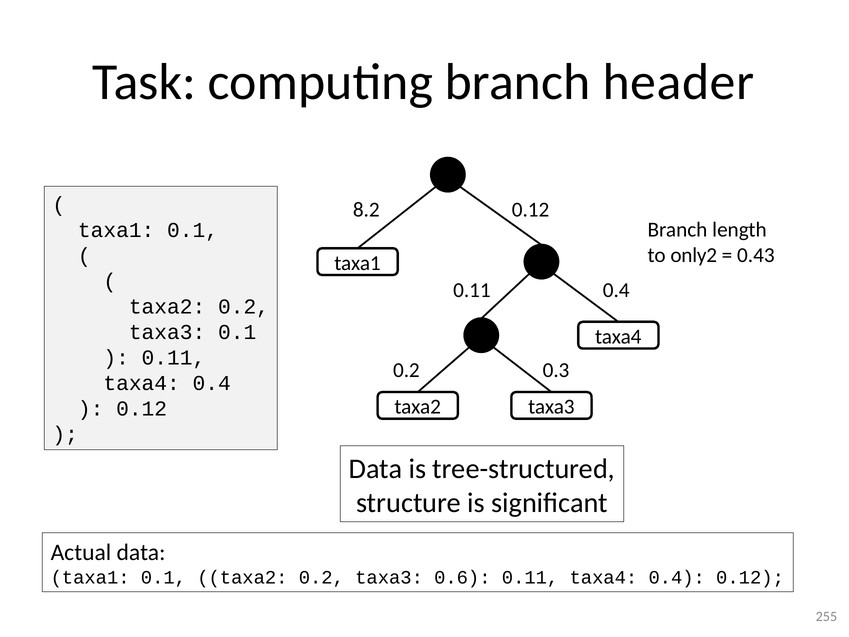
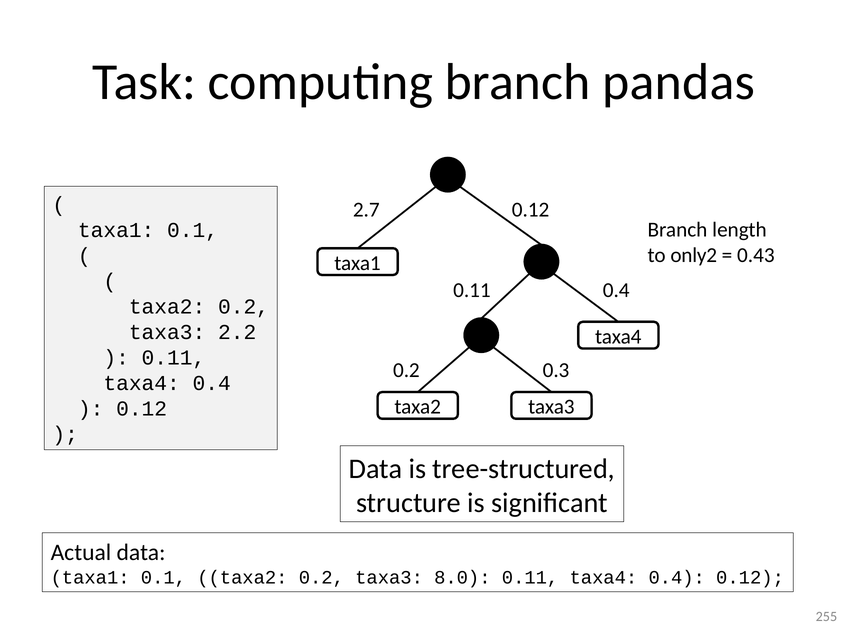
header: header -> pandas (679, 82)
8.2: 8.2 -> 2.7 (366, 210)
taxa3 0.1: 0.1 -> 2.2 (237, 332)
0.6: 0.6 -> 8.0 (462, 577)
